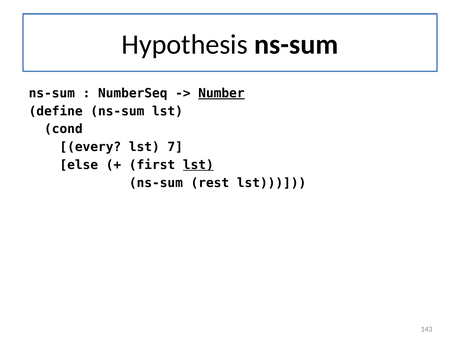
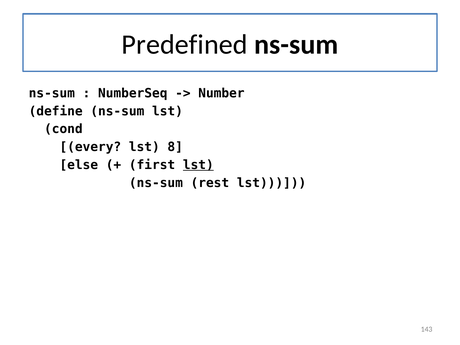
Hypothesis: Hypothesis -> Predefined (185, 45)
Number underline: present -> none (221, 93)
7: 7 -> 8 (175, 147)
